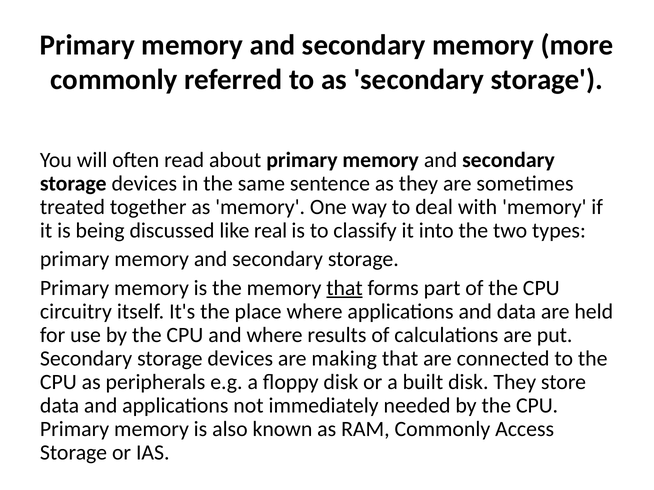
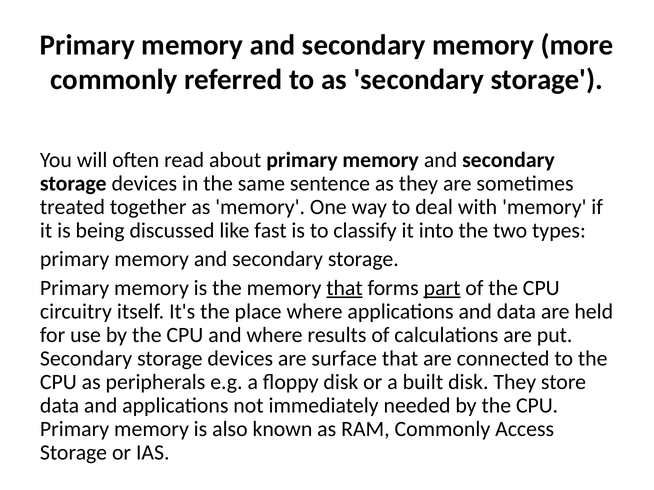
real: real -> fast (270, 231)
part underline: none -> present (442, 288)
making: making -> surface (344, 359)
